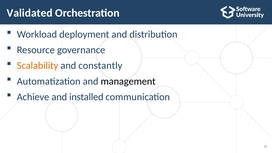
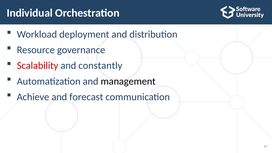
Validated: Validated -> Individual (30, 13)
Scalability colour: orange -> red (38, 66)
installed: installed -> forecast (86, 97)
